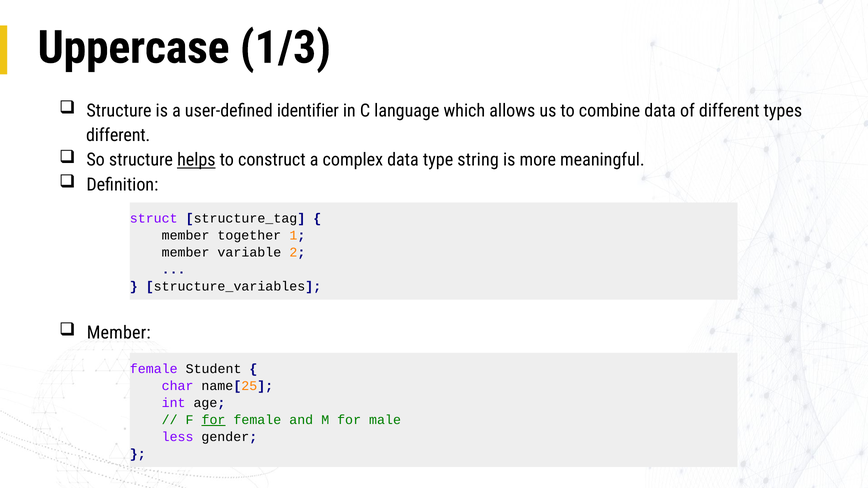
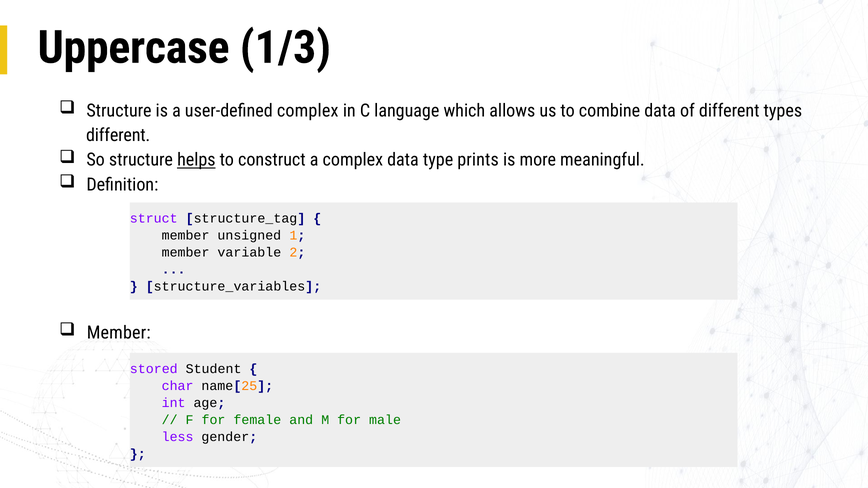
user-defined identifier: identifier -> complex (308, 111)
string: string -> prints (478, 160)
together: together -> unsigned (249, 236)
female: female -> stored (154, 369)
for underline: present -> none (213, 420)
